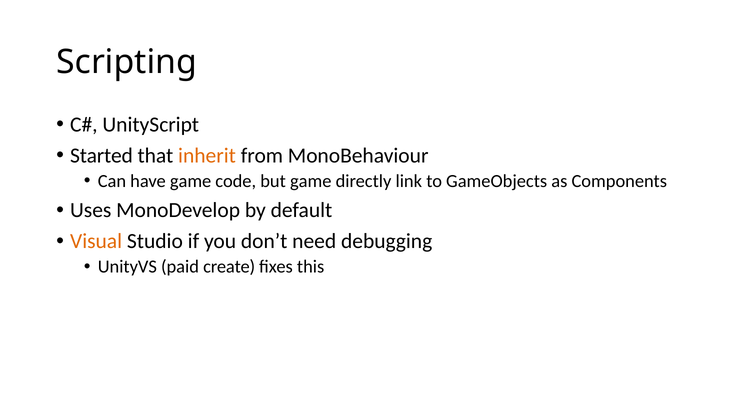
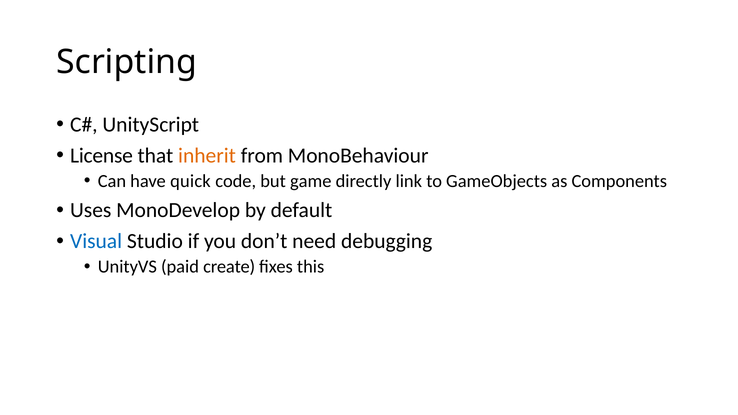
Started: Started -> License (101, 156)
have game: game -> quick (190, 181)
Visual colour: orange -> blue (96, 241)
